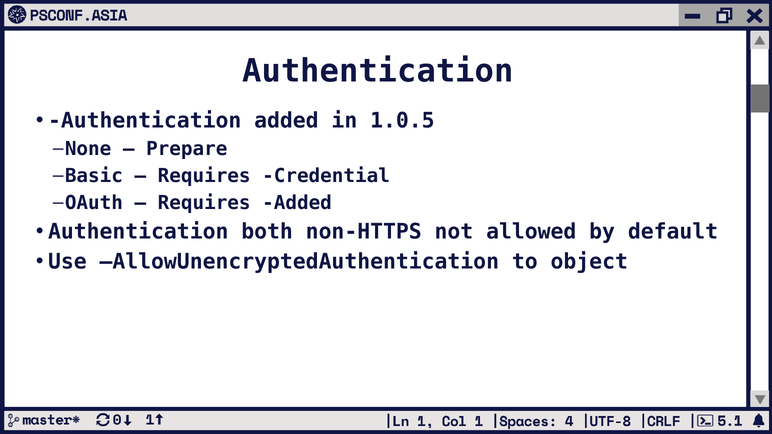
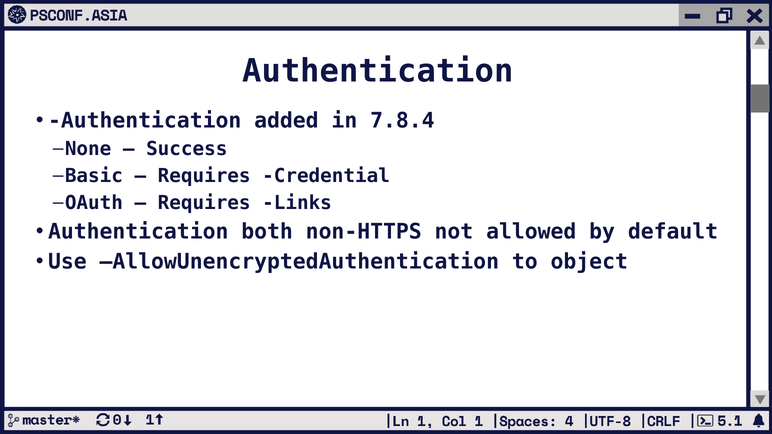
1.0.5: 1.0.5 -> 7.8.4 (402, 121)
Prepare: Prepare -> Success (187, 149)
Requires Added: Added -> Links (297, 203)
